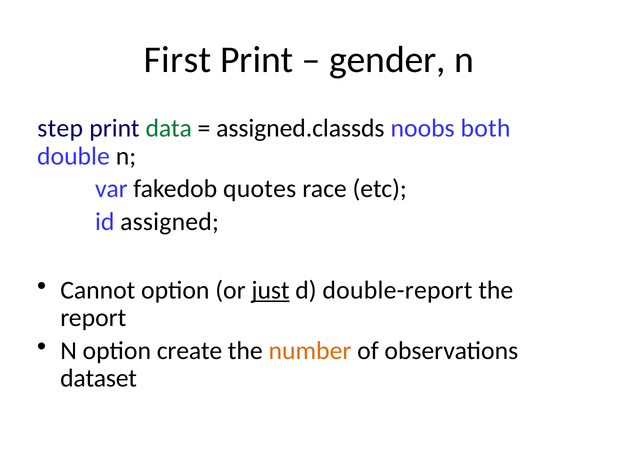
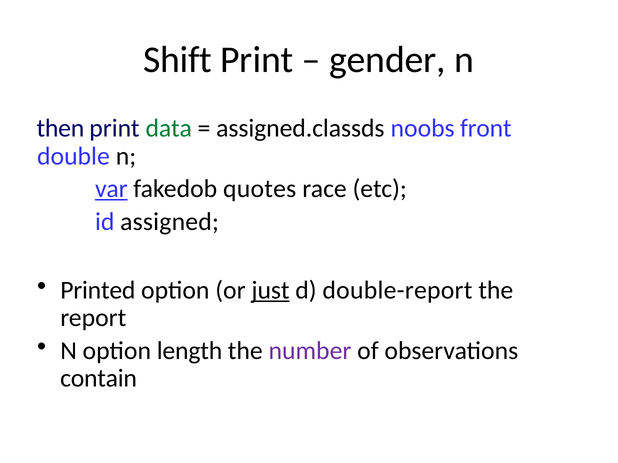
First: First -> Shift (178, 60)
step: step -> then (60, 128)
both: both -> front (486, 128)
var underline: none -> present (111, 189)
Cannot: Cannot -> Printed (98, 290)
create: create -> length (190, 351)
number colour: orange -> purple (310, 351)
dataset: dataset -> contain (99, 379)
